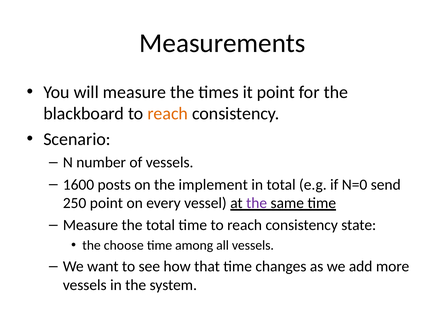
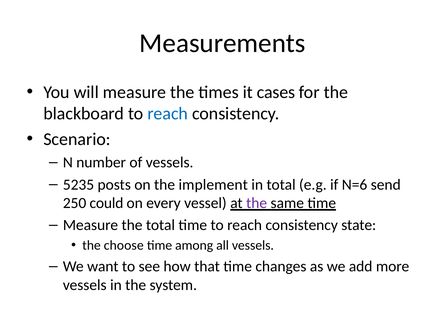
it point: point -> cases (276, 92)
reach colour: orange -> blue (168, 114)
1600: 1600 -> 5235 (78, 184)
N=0: N=0 -> N=6 (355, 184)
250 point: point -> could (106, 203)
